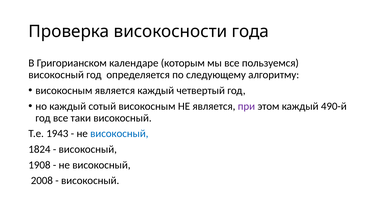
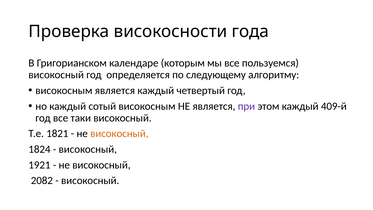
490-й: 490-й -> 409-й (334, 106)
1943: 1943 -> 1821 (57, 133)
високосный colour: blue -> orange (119, 133)
1908: 1908 -> 1921 (39, 165)
2008: 2008 -> 2082 (42, 180)
